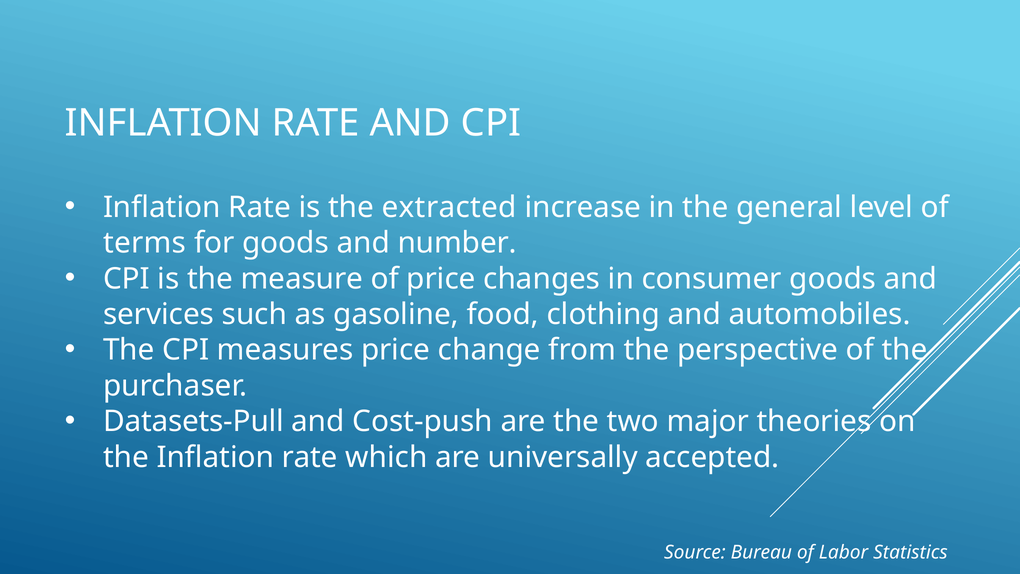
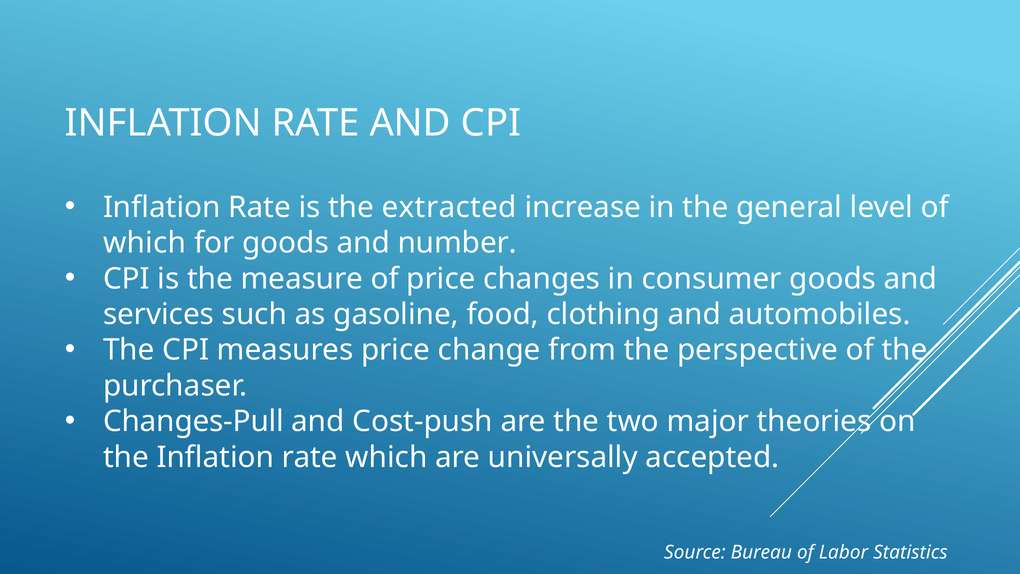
terms: terms -> which (145, 243)
Datasets-Pull: Datasets-Pull -> Changes-Pull (193, 421)
